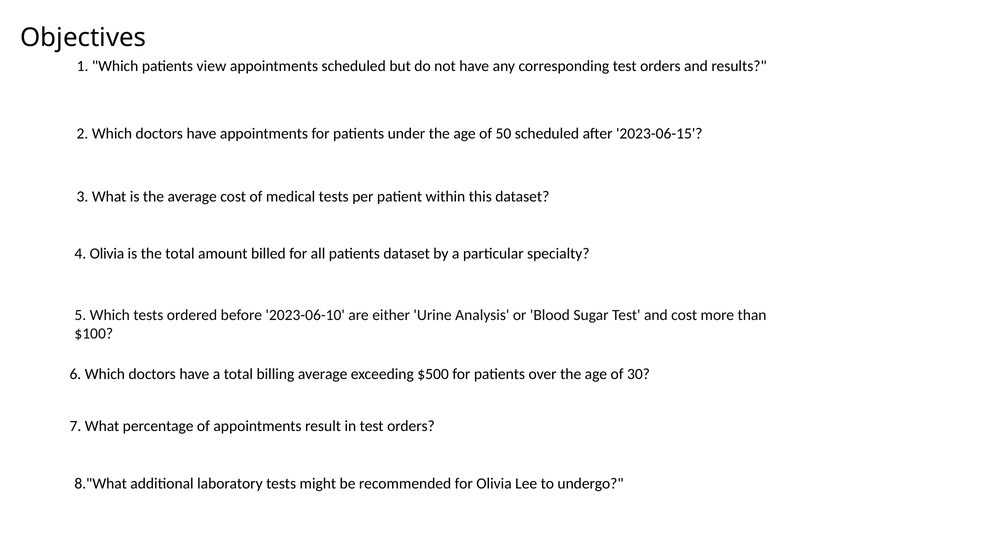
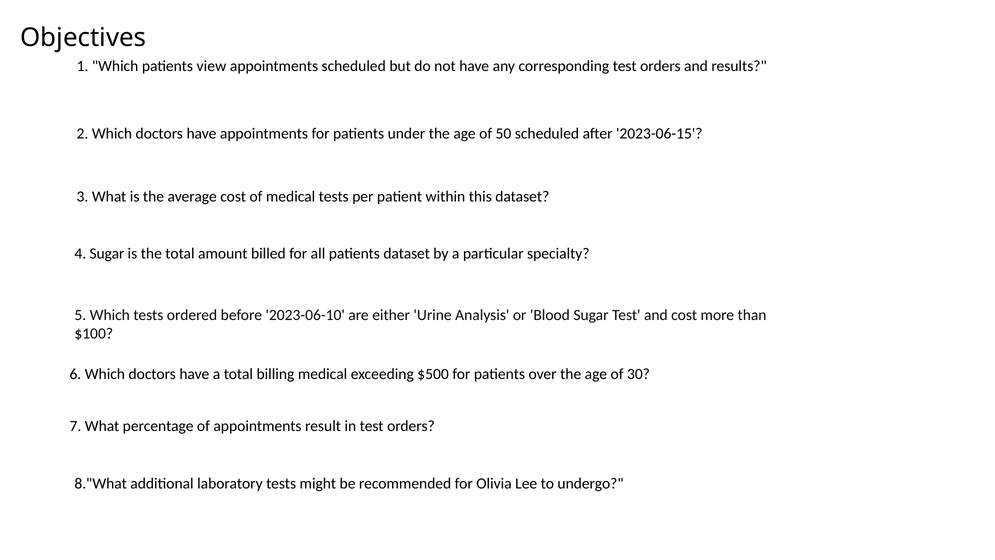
4 Olivia: Olivia -> Sugar (107, 254)
billing average: average -> medical (323, 374)
